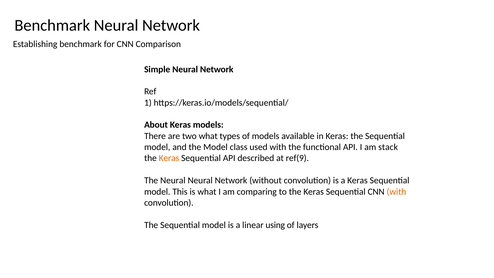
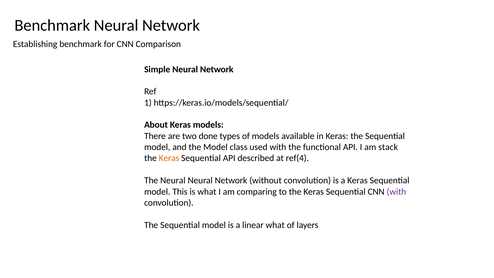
two what: what -> done (208, 136)
ref(9: ref(9 -> ref(4 (297, 158)
with colour: orange -> purple (396, 192)
linear using: using -> what (275, 225)
